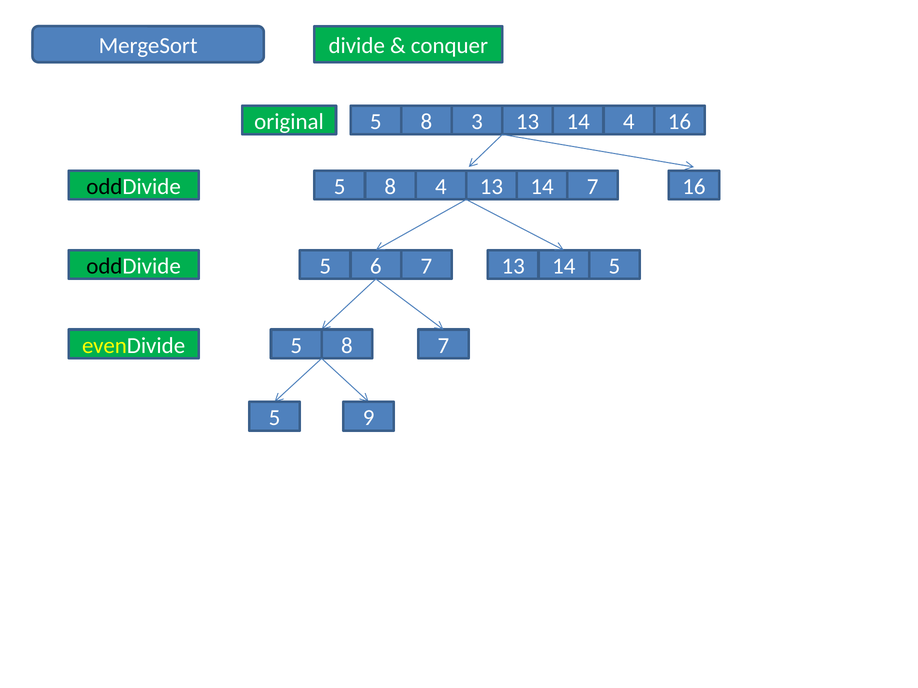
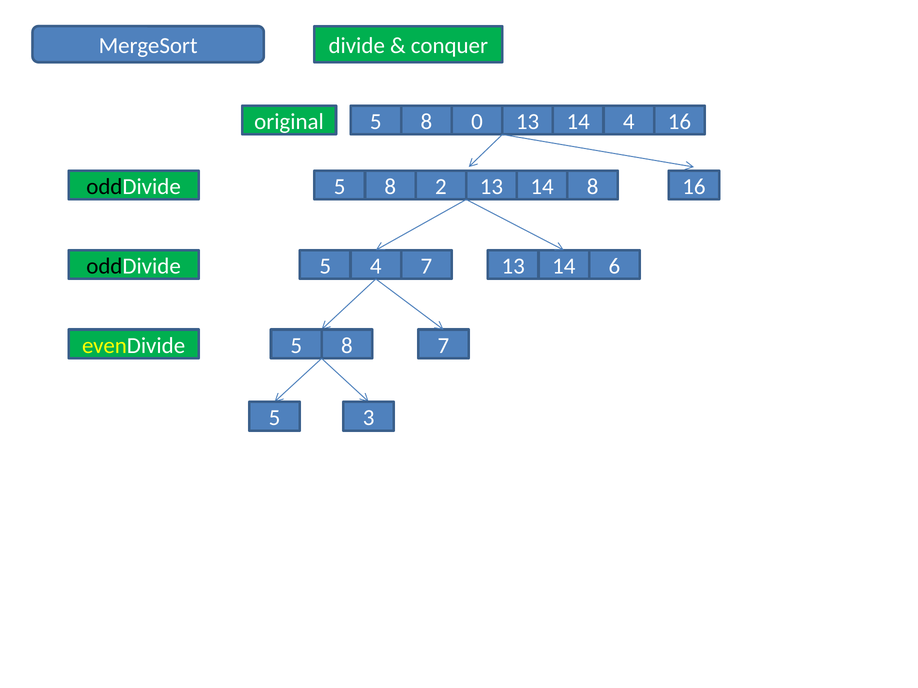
3: 3 -> 0 (477, 122)
8 4: 4 -> 2 (441, 187)
14 7: 7 -> 8 (593, 187)
5 6: 6 -> 4 (376, 266)
14 5: 5 -> 6 (614, 266)
9: 9 -> 3 (369, 418)
